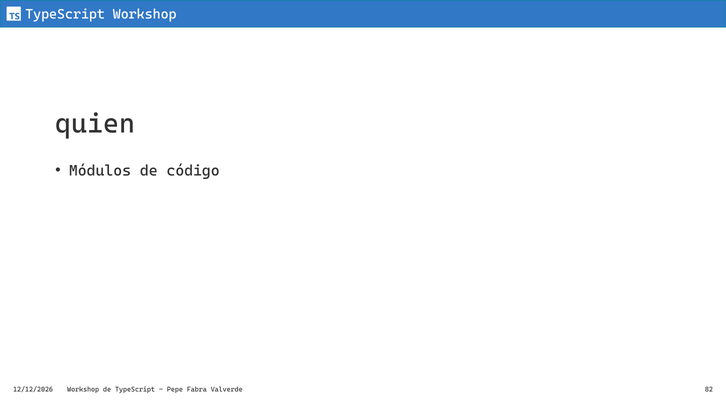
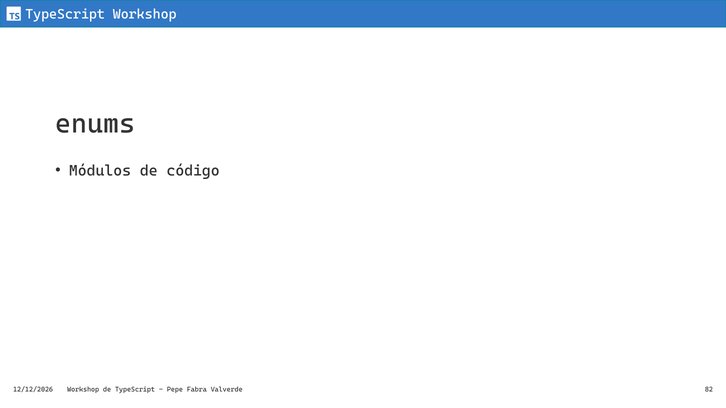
quien: quien -> enums (95, 124)
